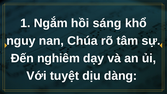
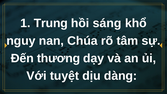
Ngắm: Ngắm -> Trung (51, 23)
nghiêm: nghiêm -> thương (59, 58)
